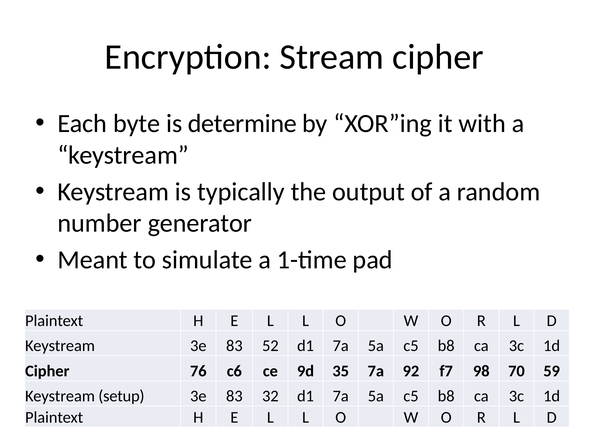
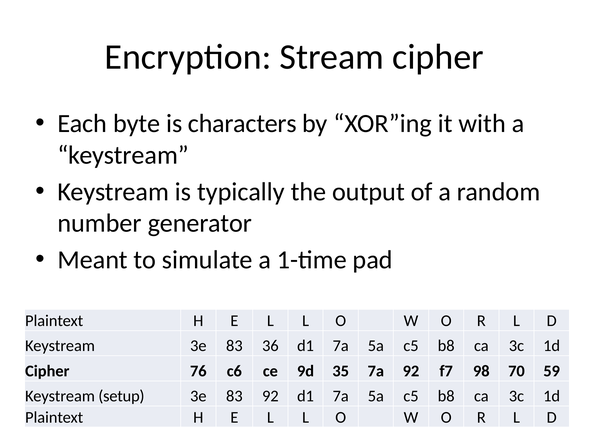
determine: determine -> characters (242, 124)
52: 52 -> 36 (270, 346)
83 32: 32 -> 92 (270, 396)
